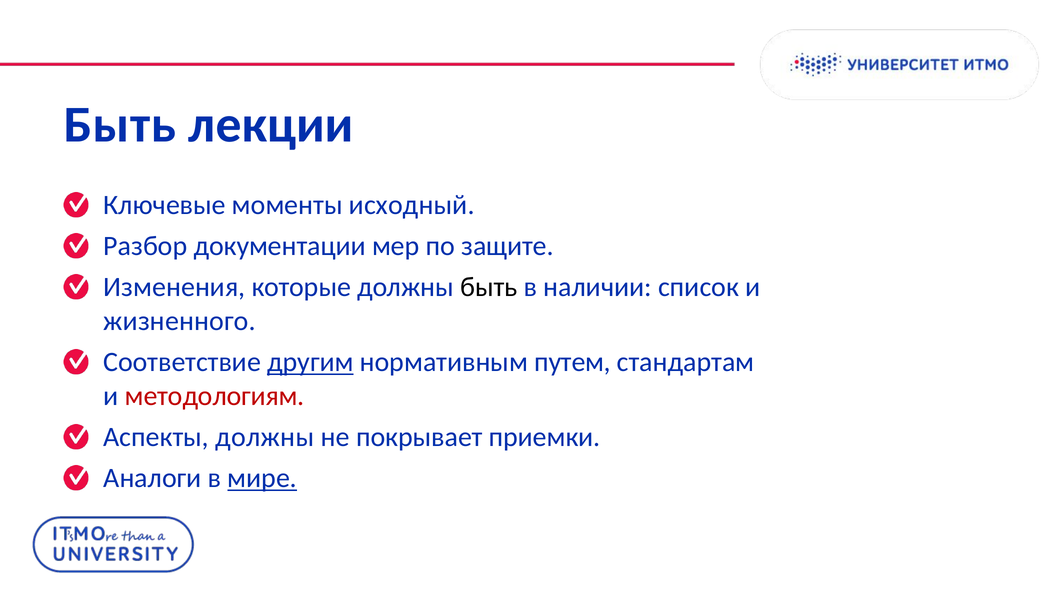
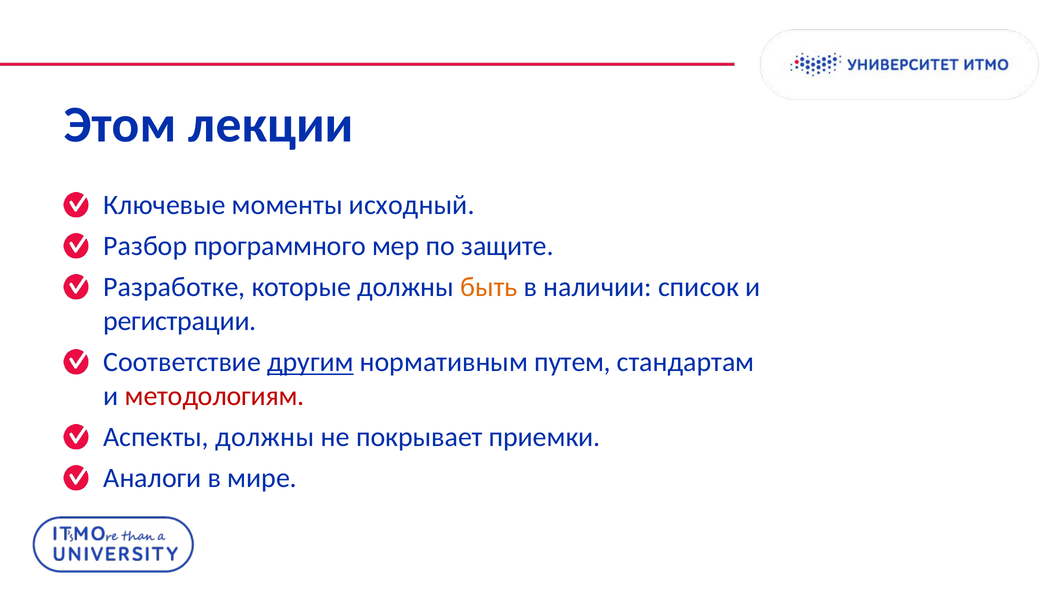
Быть: Быть -> Этом (120, 125)
документации: документации -> программного (280, 246)
Изменения: Изменения -> Разработке (174, 287)
быть colour: black -> orange (489, 287)
жизненного: жизненного -> регистрации (180, 321)
мире underline: present -> none (262, 478)
